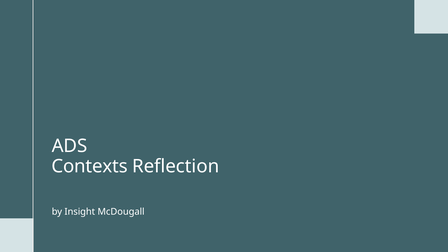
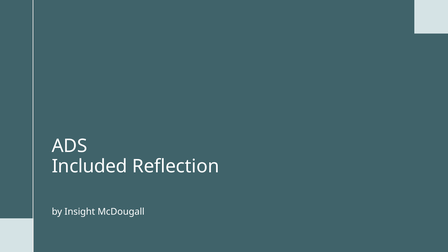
Contexts: Contexts -> Included (90, 166)
